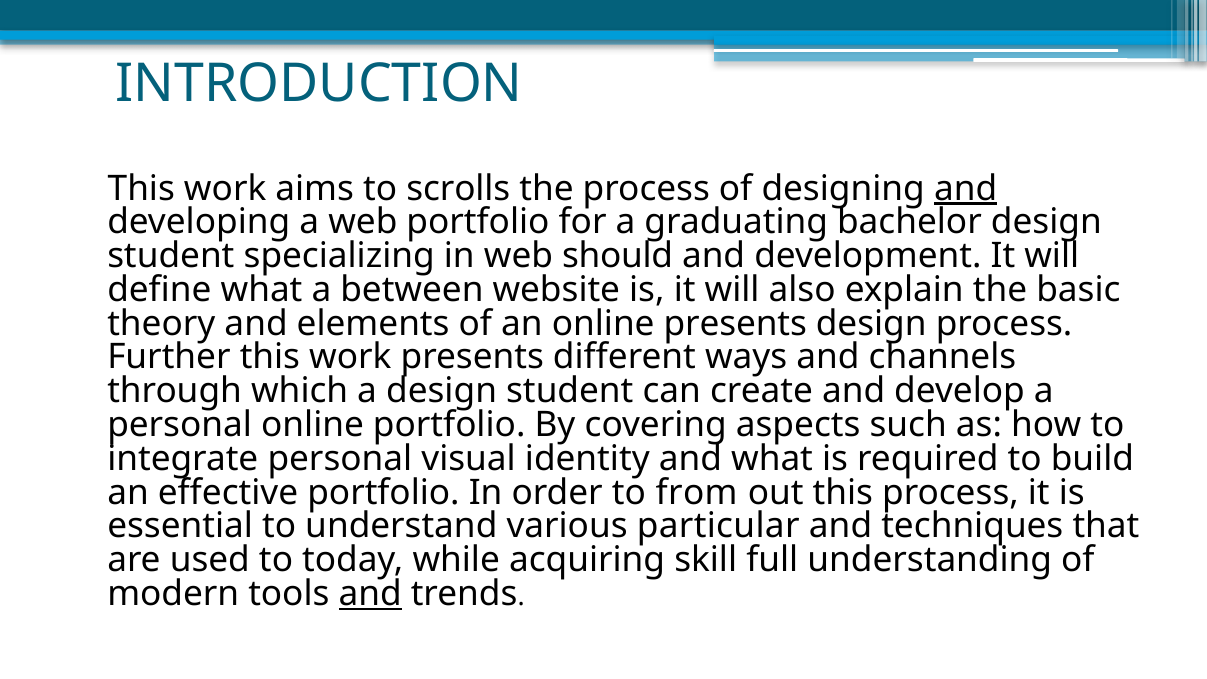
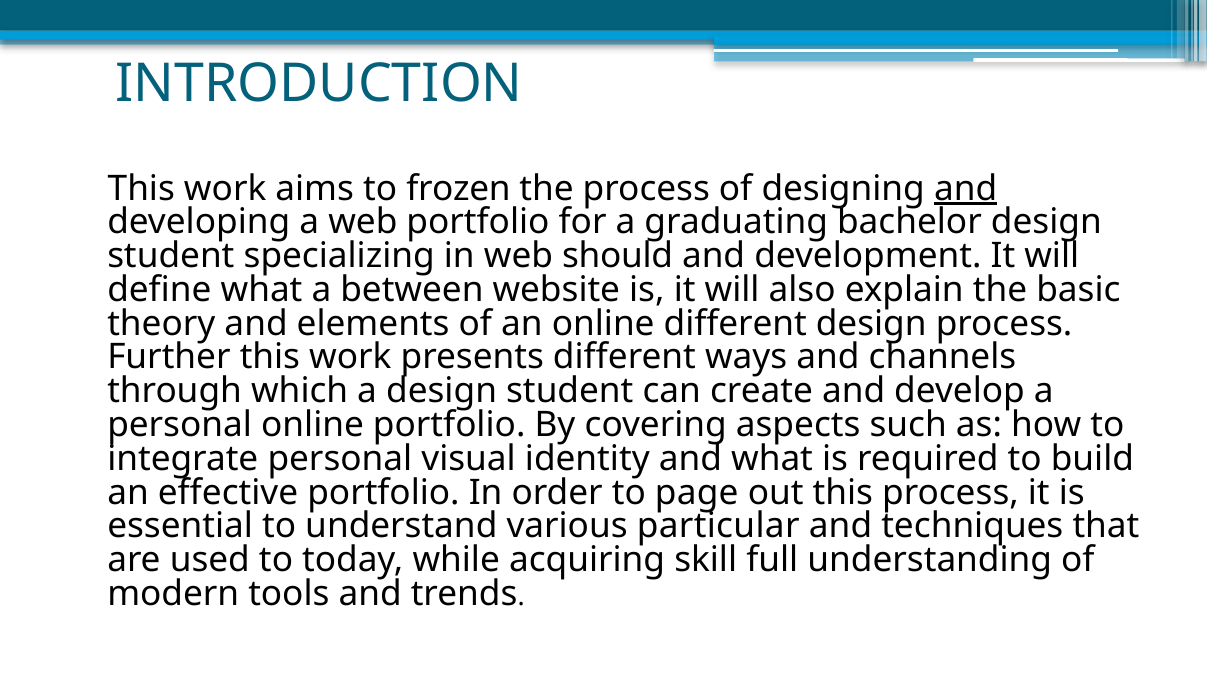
scrolls: scrolls -> frozen (458, 188)
online presents: presents -> different (735, 324)
from: from -> page (697, 492)
and underline: present -> none (370, 594)
